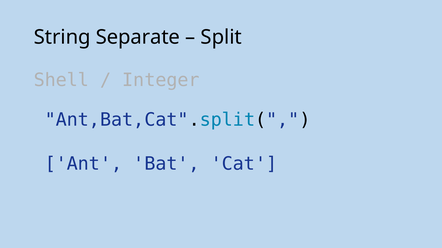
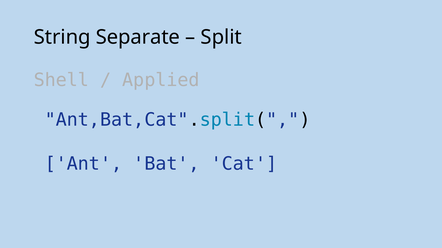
Integer: Integer -> Applied (161, 80)
